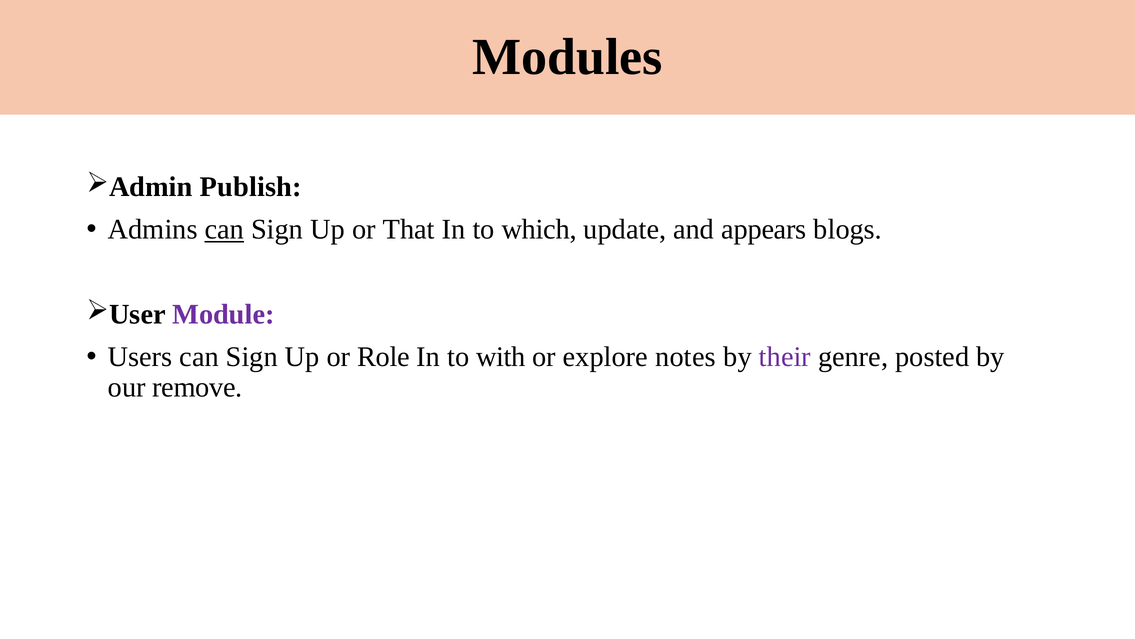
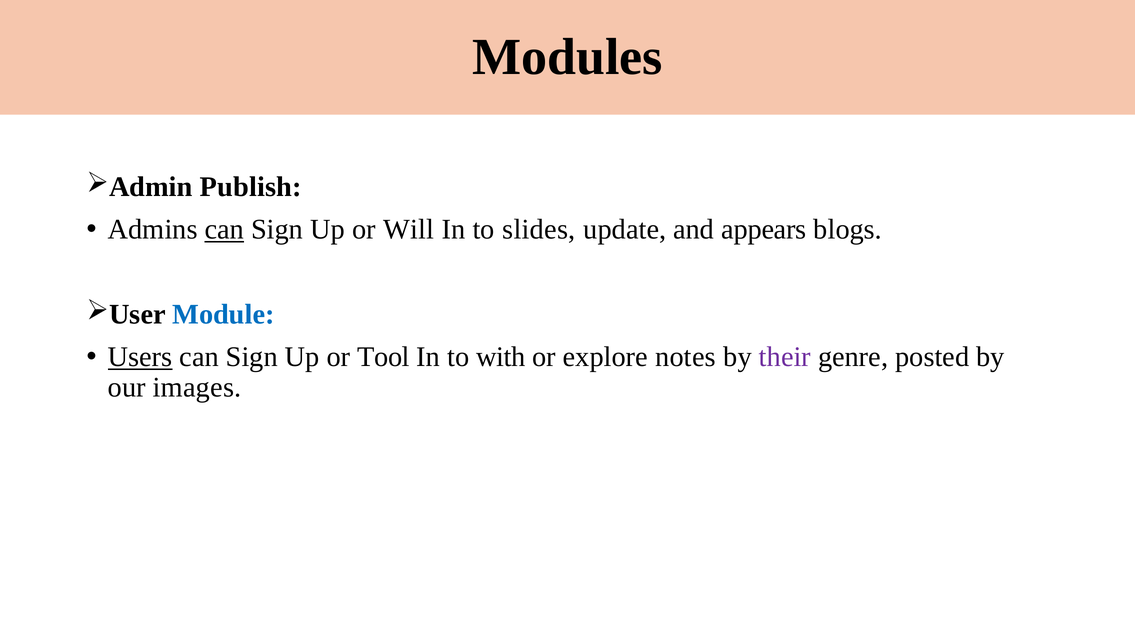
That: That -> Will (409, 229)
which: which -> slides (539, 229)
Module colour: purple -> blue (223, 314)
Users underline: none -> present (140, 357)
Role: Role -> Tool (383, 357)
remove: remove -> images (197, 387)
